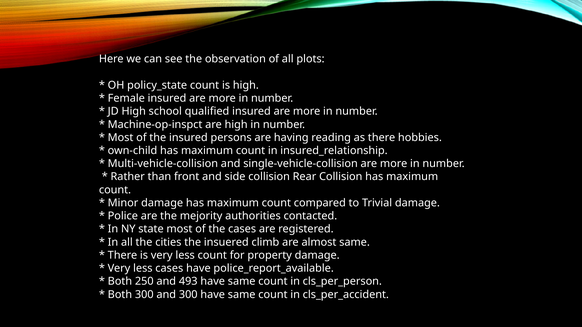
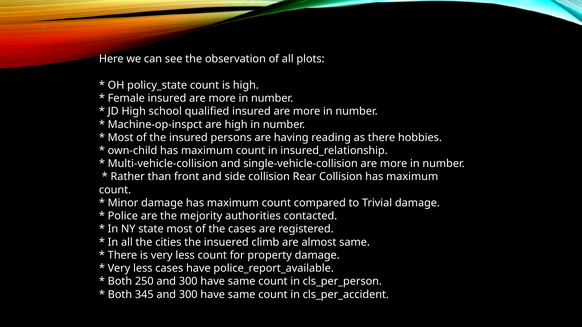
250 and 493: 493 -> 300 (188, 282)
Both 300: 300 -> 345 (144, 295)
